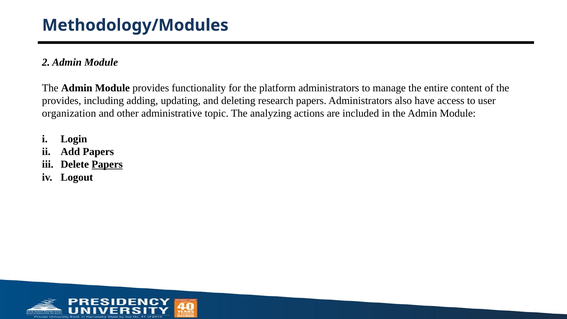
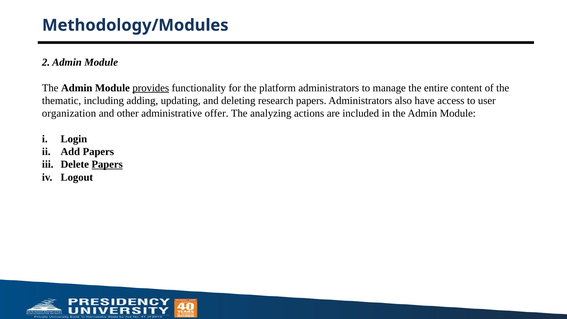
provides underline: none -> present (151, 88)
provides: provides -> thematic (62, 101)
topic: topic -> offer (217, 113)
